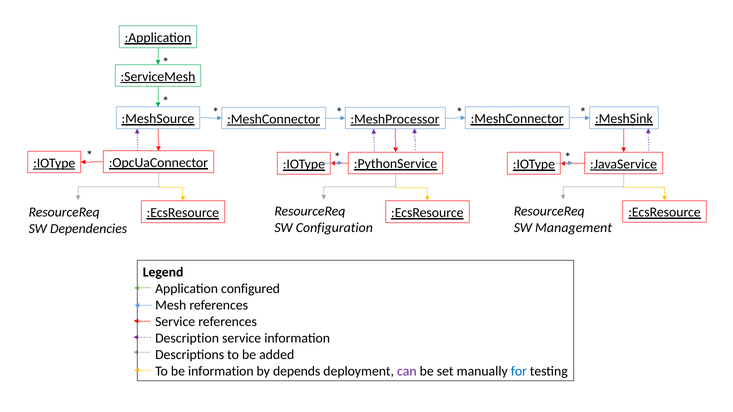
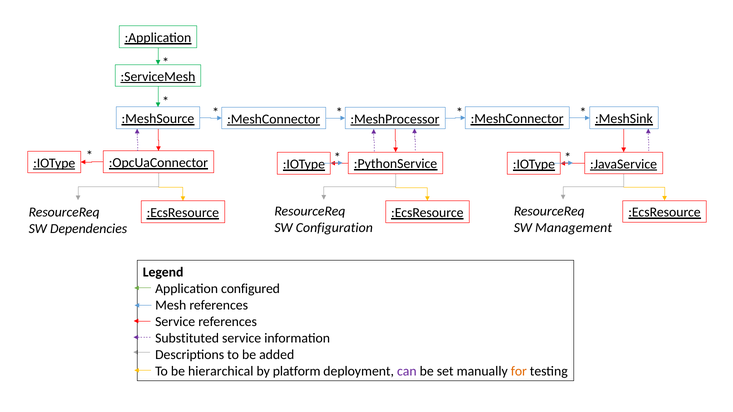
Description: Description -> Substituted (187, 338)
be information: information -> hierarchical (221, 371)
depends: depends -> platform (297, 371)
for colour: blue -> orange (519, 371)
